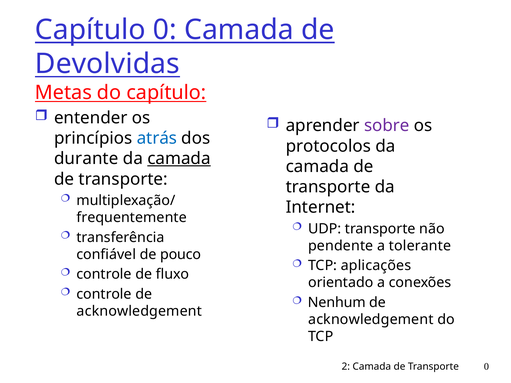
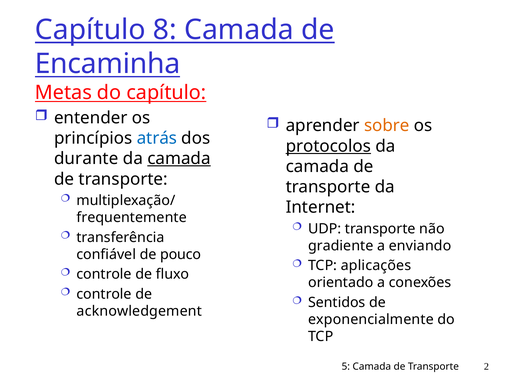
Capítulo 0: 0 -> 8 (165, 30)
Devolvidas: Devolvidas -> Encaminha (108, 64)
sobre colour: purple -> orange (387, 126)
protocolos underline: none -> present (328, 146)
pendente: pendente -> gradiente (341, 246)
tolerante: tolerante -> enviando (420, 246)
Nenhum: Nenhum -> Sentidos (337, 303)
acknowledgement: acknowledgement -> exponencialmente (371, 320)
2: 2 -> 5 (346, 367)
Transporte 0: 0 -> 2 (486, 367)
